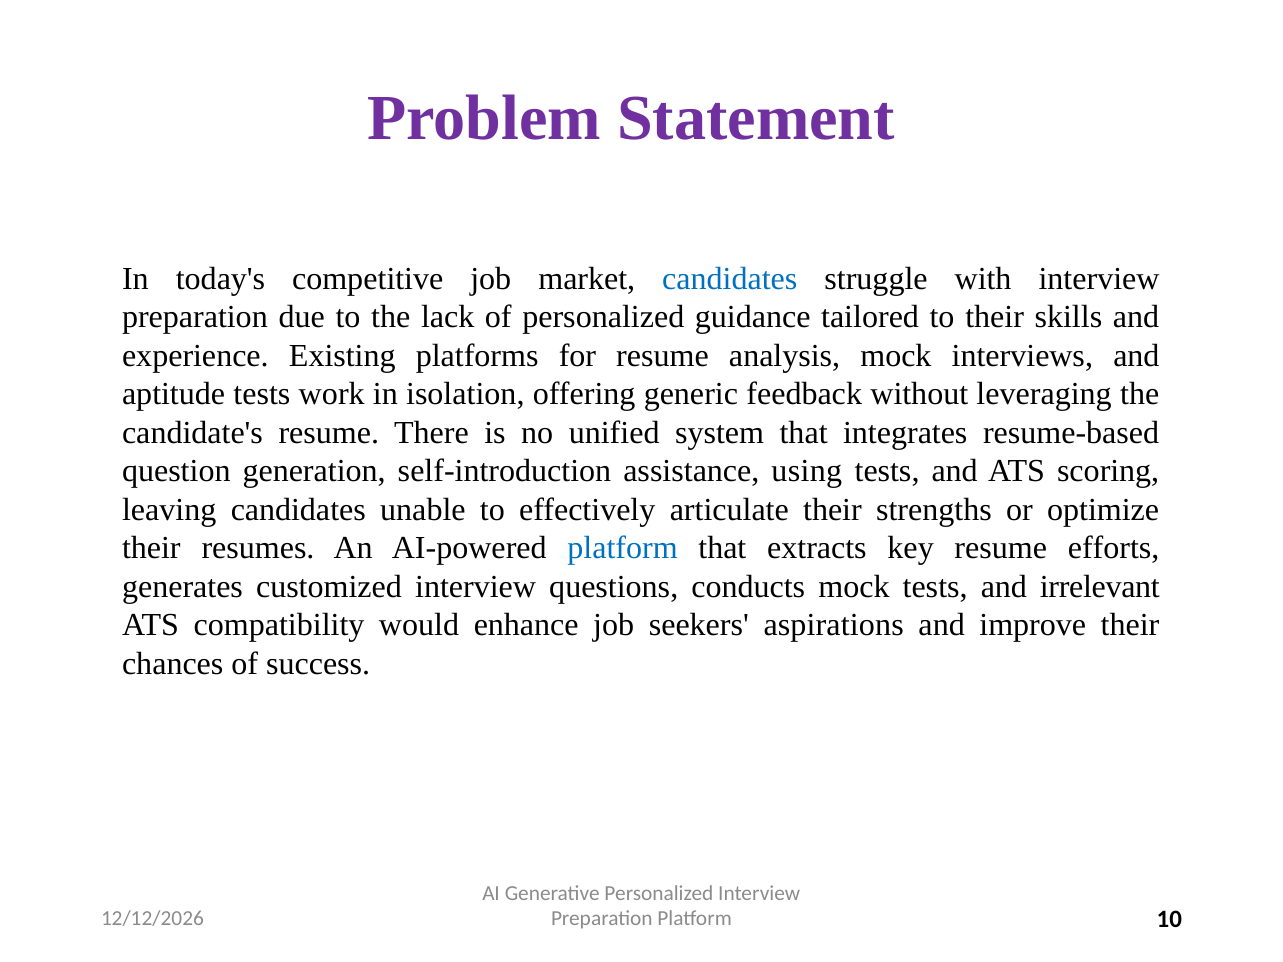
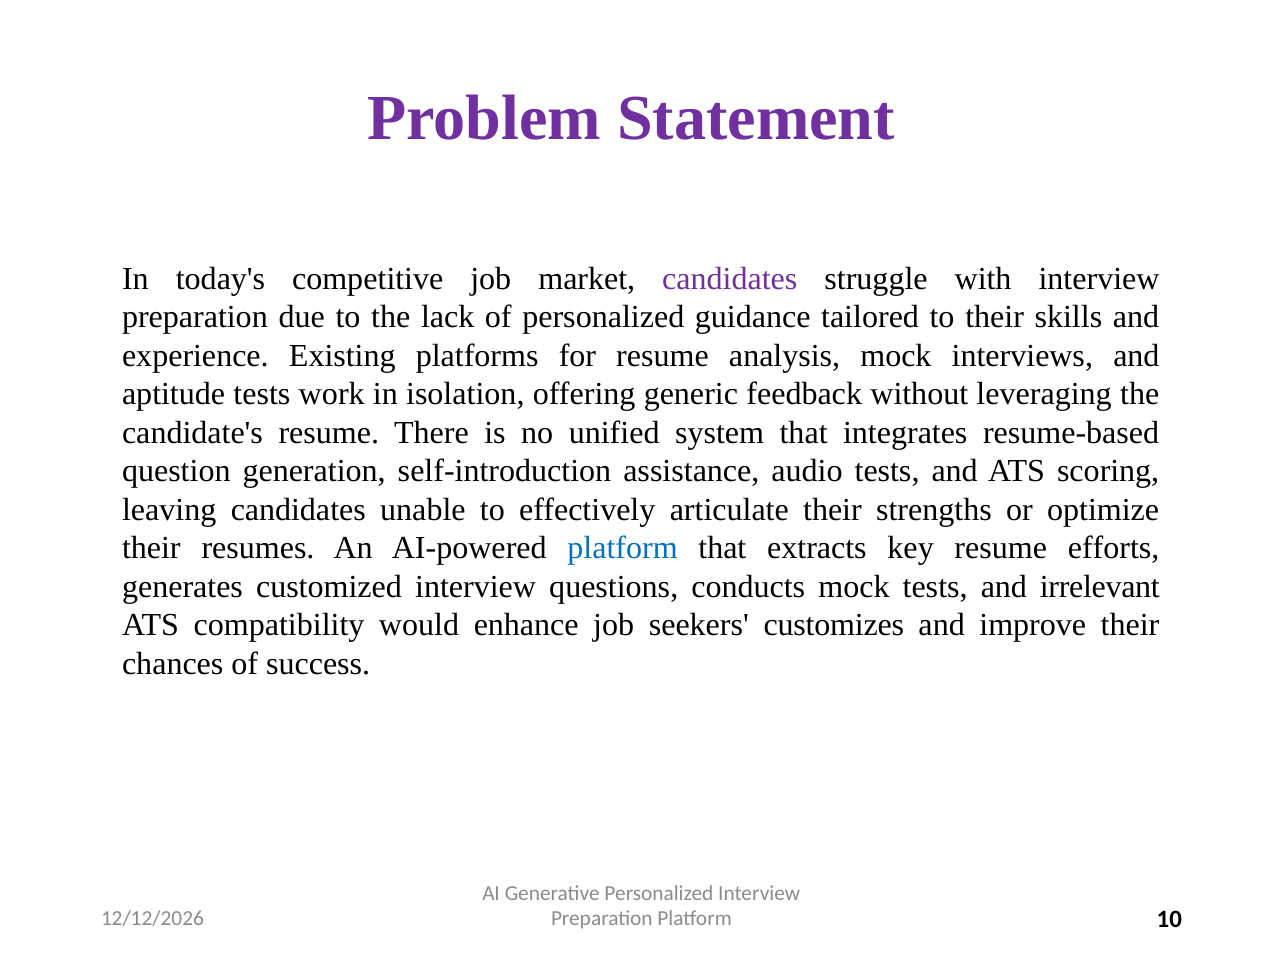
candidates colour: blue -> purple (730, 279)
using: using -> audio (807, 471)
aspirations: aspirations -> customizes (834, 625)
